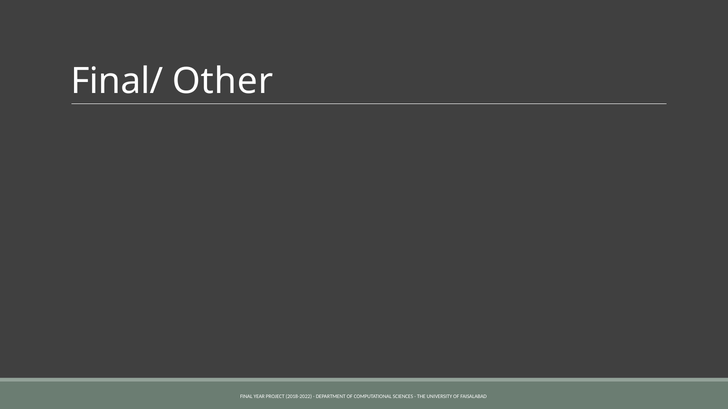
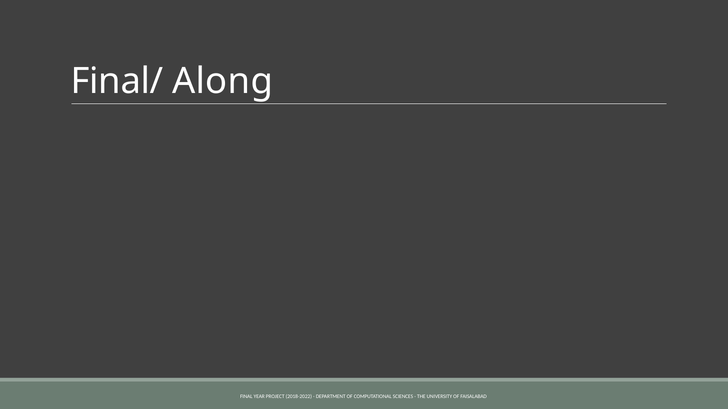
Other: Other -> Along (223, 82)
